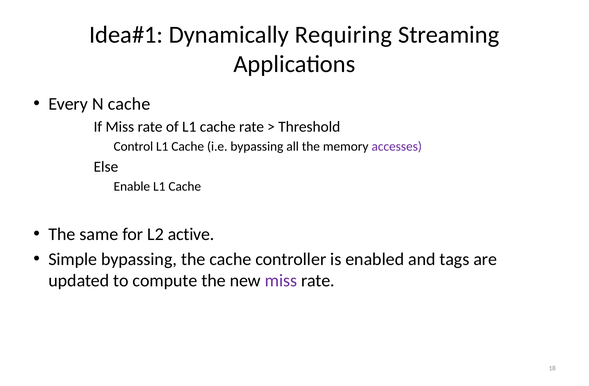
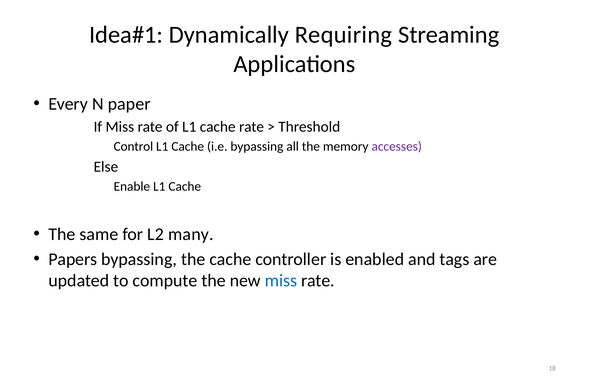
N cache: cache -> paper (129, 104)
active: active -> many (191, 235)
Simple: Simple -> Papers (73, 260)
miss colour: purple -> blue (281, 281)
